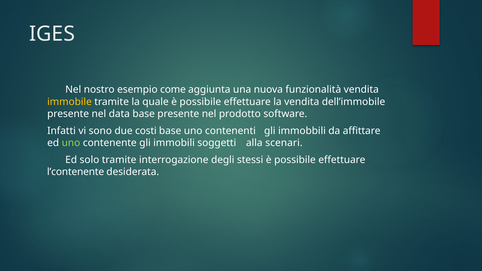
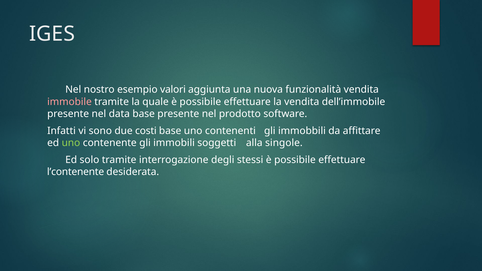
come: come -> valori (173, 90)
immobile colour: yellow -> pink (69, 102)
scenari: scenari -> singole (284, 143)
